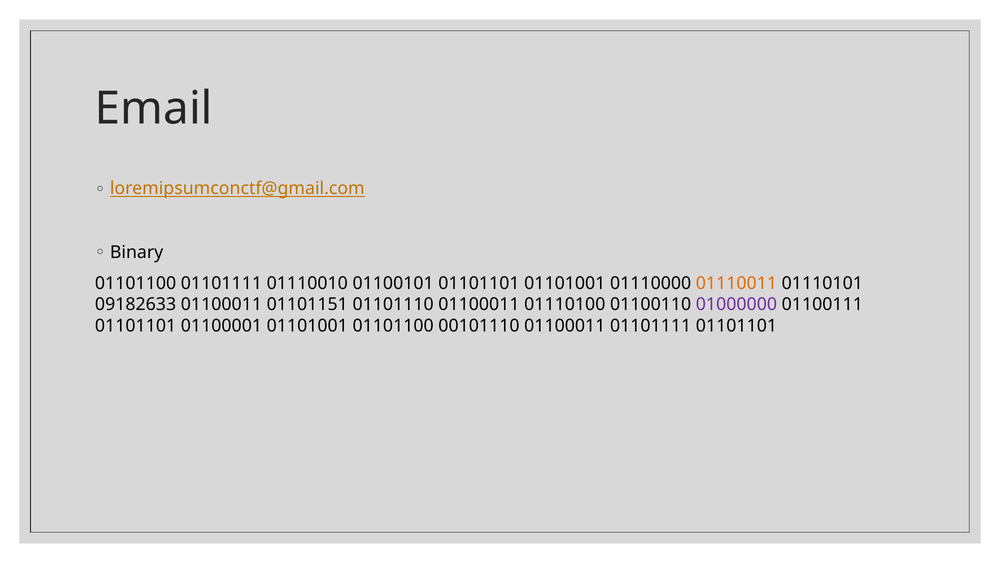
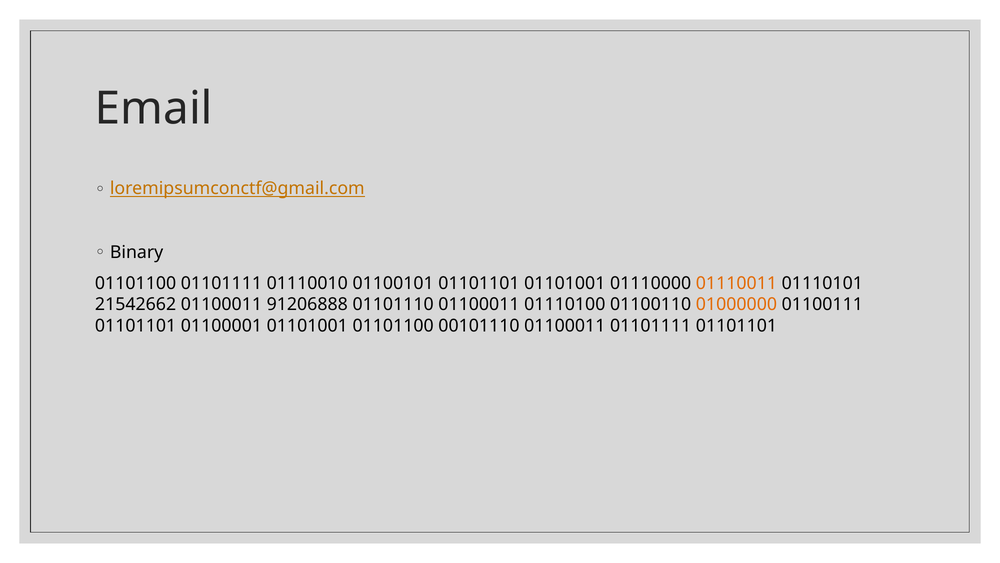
09182633: 09182633 -> 21542662 (136, 304)
01101151: 01101151 -> 91206888 (307, 304)
01000000 colour: purple -> orange (736, 304)
